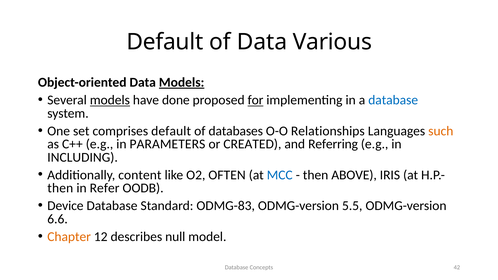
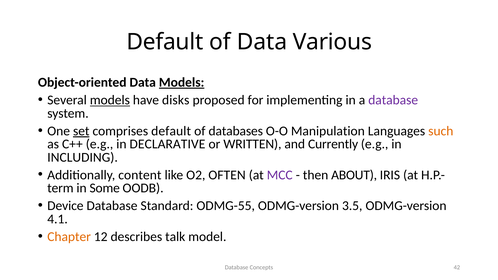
done: done -> disks (176, 100)
for underline: present -> none (256, 100)
database colour: blue -> purple (393, 100)
set underline: none -> present (81, 131)
Relationships: Relationships -> Manipulation (328, 131)
PARAMETERS: PARAMETERS -> DECLARATIVE (167, 144)
CREATED: CREATED -> WRITTEN (252, 144)
Referring: Referring -> Currently (333, 144)
MCC colour: blue -> purple (280, 175)
ABOVE: ABOVE -> ABOUT (354, 175)
then: then -> term (60, 188)
Refer: Refer -> Some (105, 188)
ODMG-83: ODMG-83 -> ODMG-55 (226, 206)
5.5: 5.5 -> 3.5 (352, 206)
6.6: 6.6 -> 4.1 (58, 219)
null: null -> talk (175, 237)
